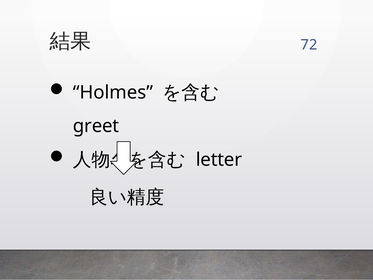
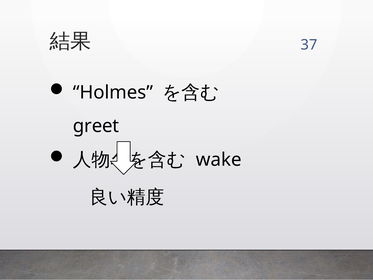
72: 72 -> 37 (309, 45)
letter: letter -> wake (219, 159)
